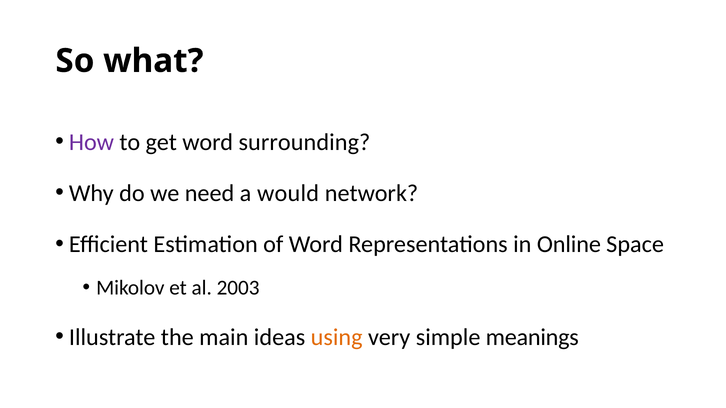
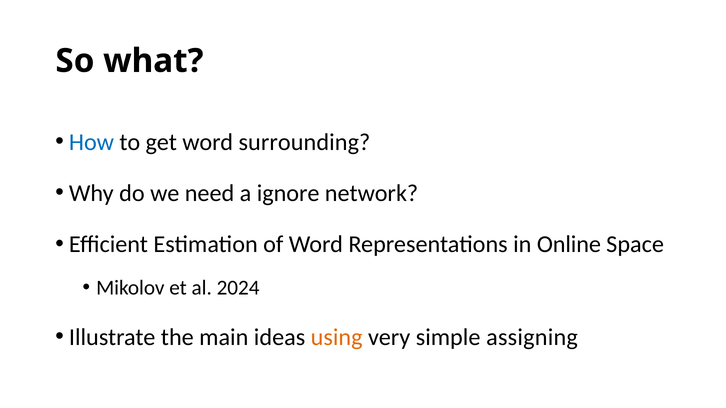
How colour: purple -> blue (91, 142)
would: would -> ignore (288, 193)
2003: 2003 -> 2024 (238, 288)
meanings: meanings -> assigning (532, 338)
